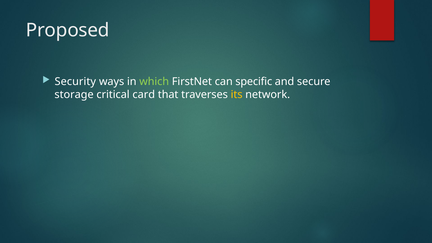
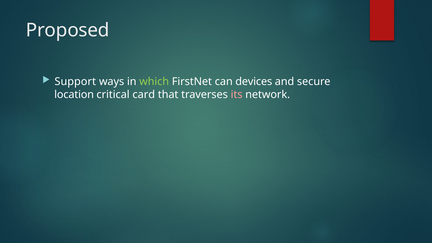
Security: Security -> Support (75, 82)
specific: specific -> devices (254, 82)
storage: storage -> location (74, 95)
its colour: yellow -> pink (237, 95)
